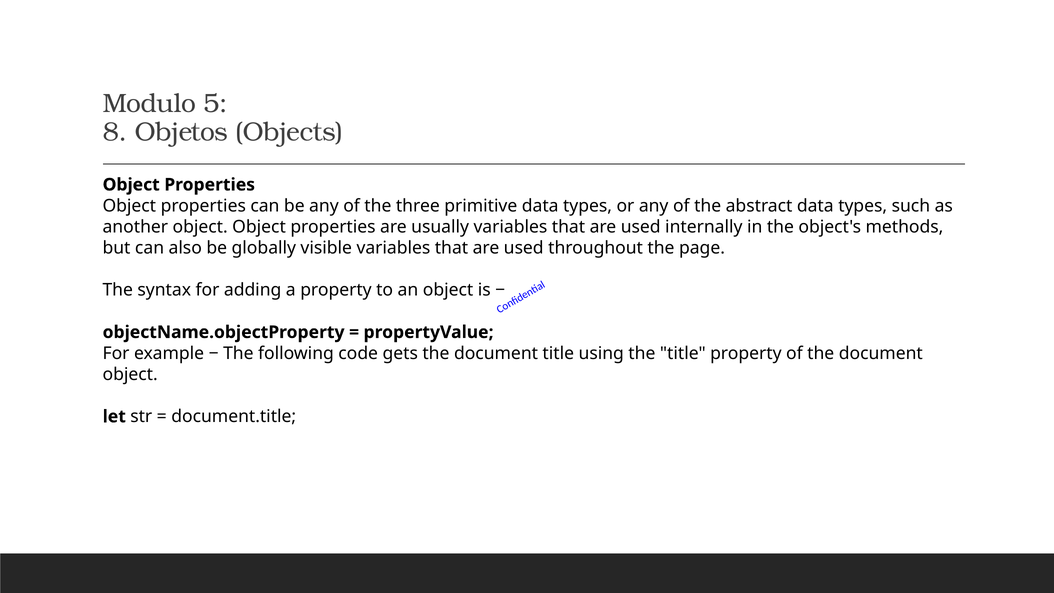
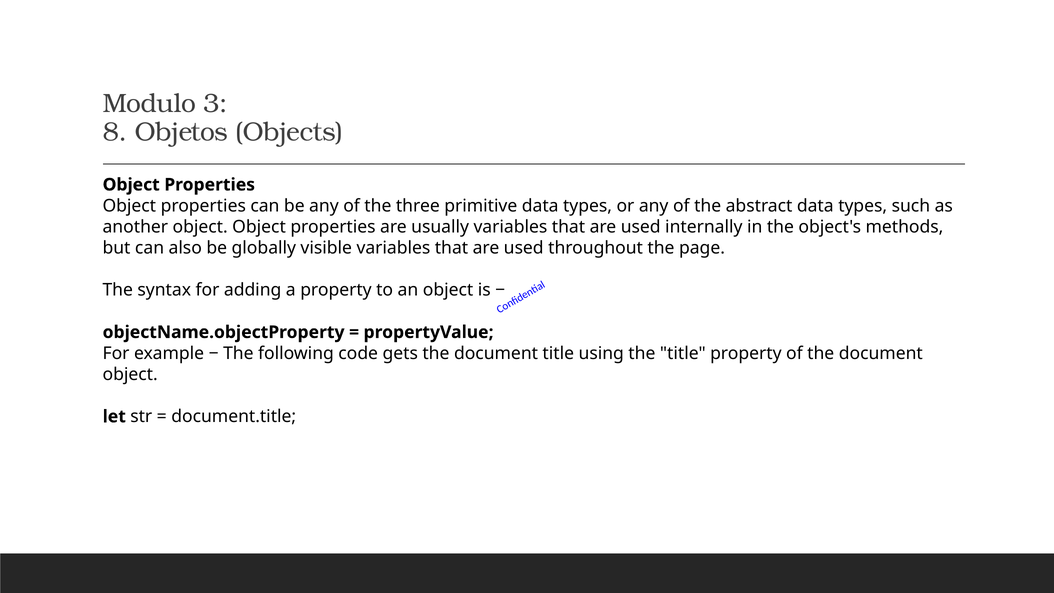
5: 5 -> 3 (216, 103)
